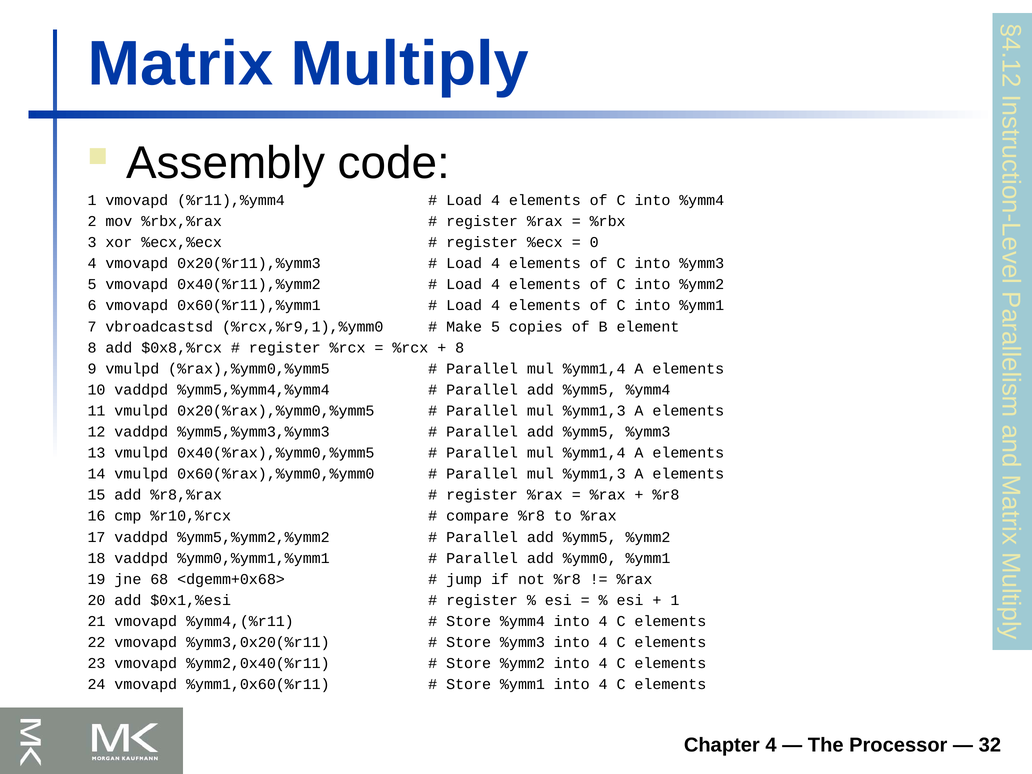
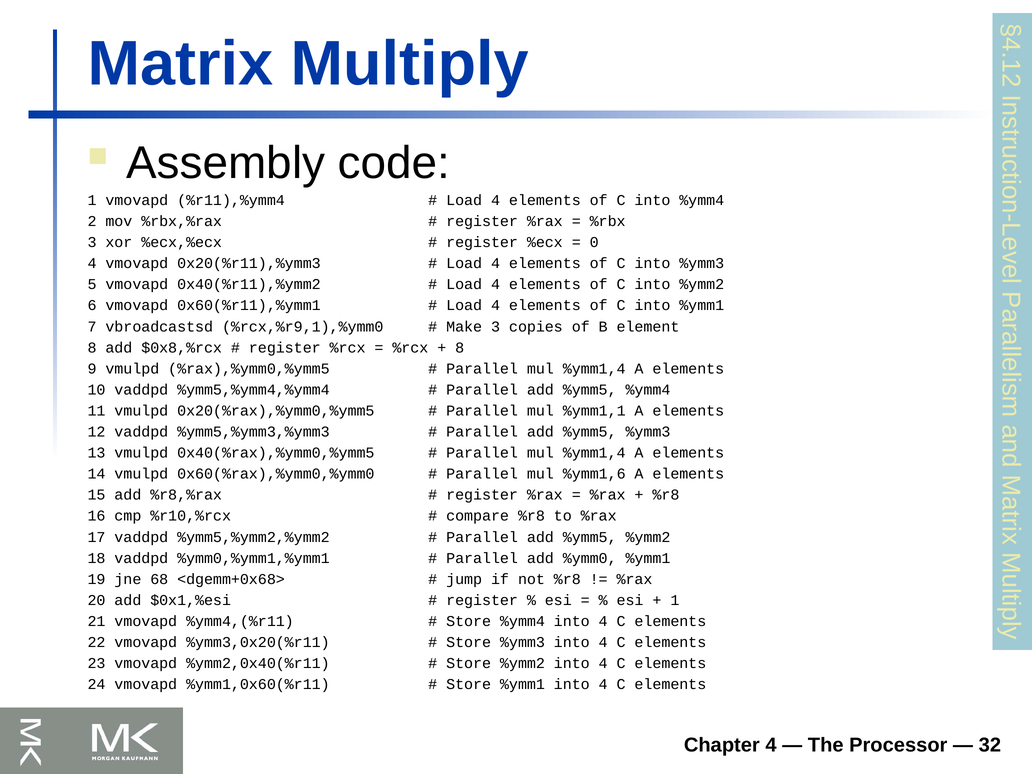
Make 5: 5 -> 3 (496, 327)
%ymm1,3: %ymm1,3 -> %ymm1,1 (594, 411)
%ymm1,3: %ymm1,3 -> %ymm1,6 (594, 474)
